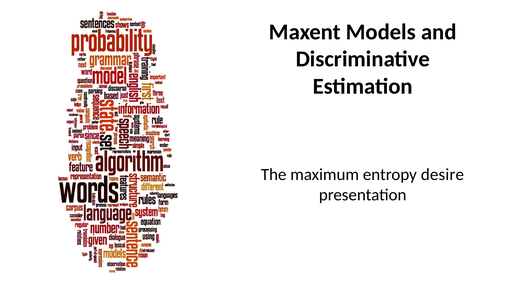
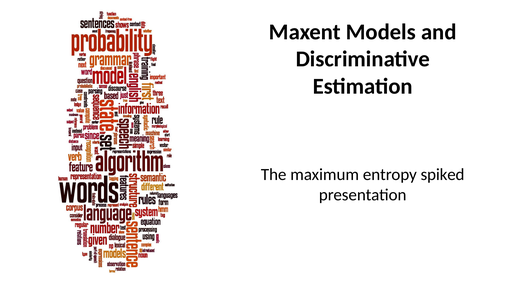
desire: desire -> spiked (443, 174)
